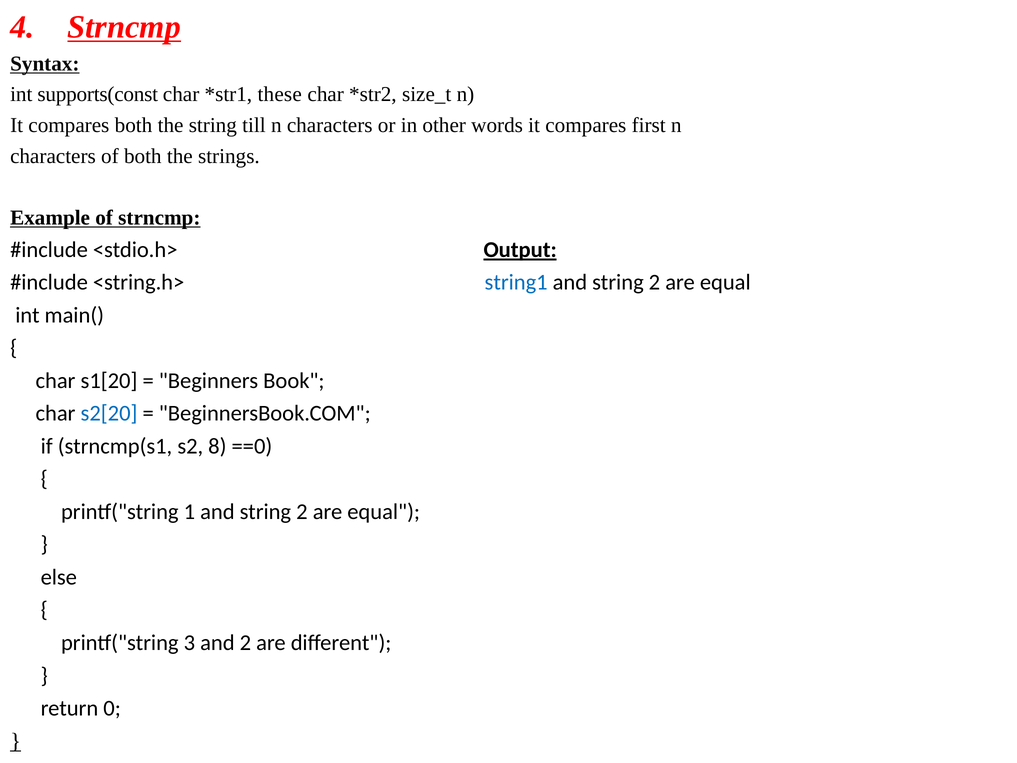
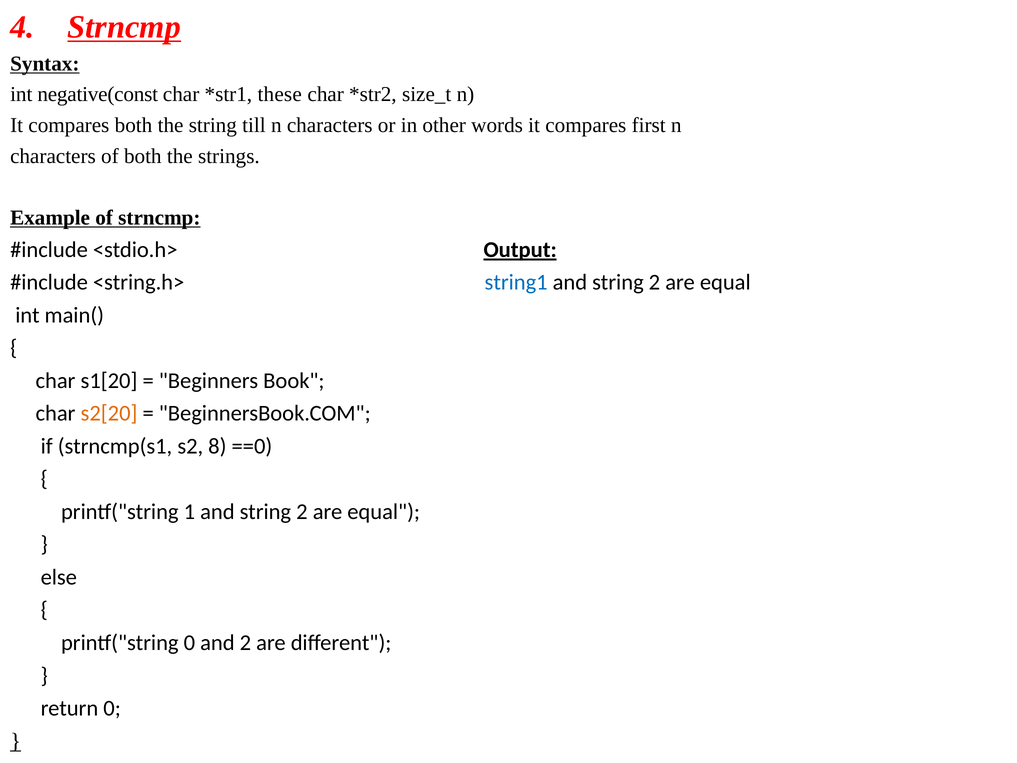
supports(const: supports(const -> negative(const (98, 94)
s2[20 colour: blue -> orange (109, 413)
printf("string 3: 3 -> 0 (189, 643)
